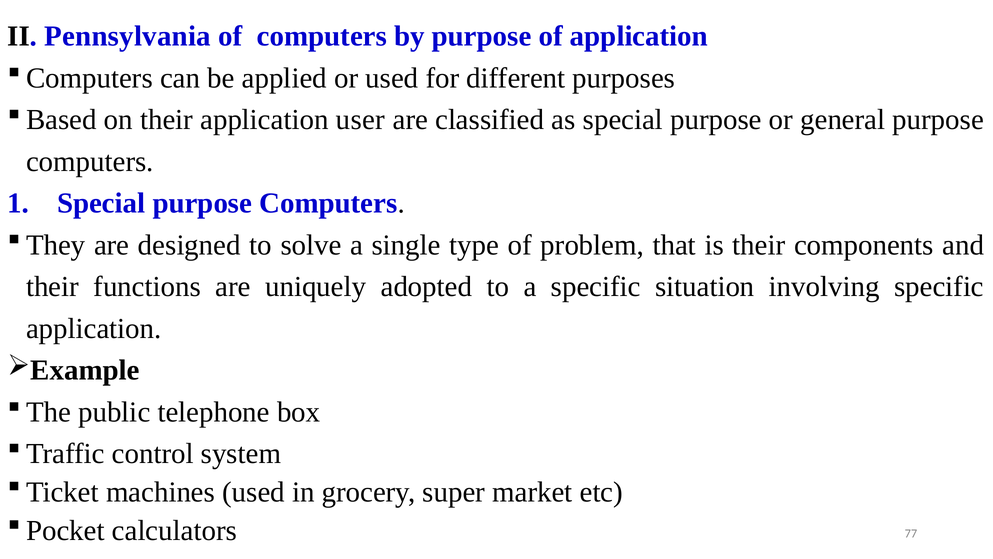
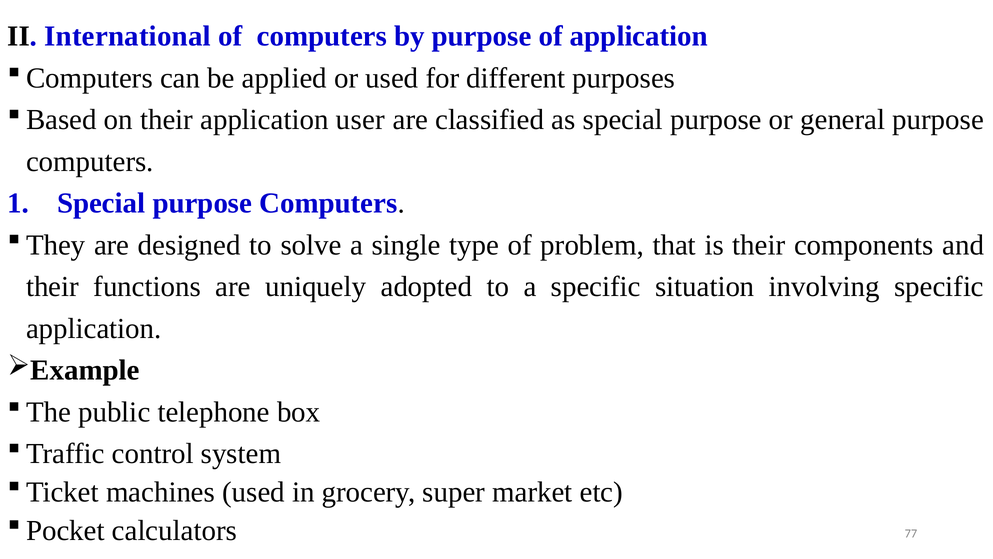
Pennsylvania: Pennsylvania -> International (128, 36)
